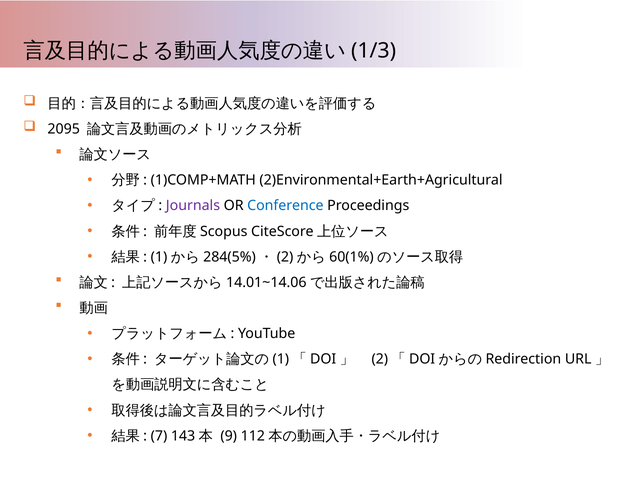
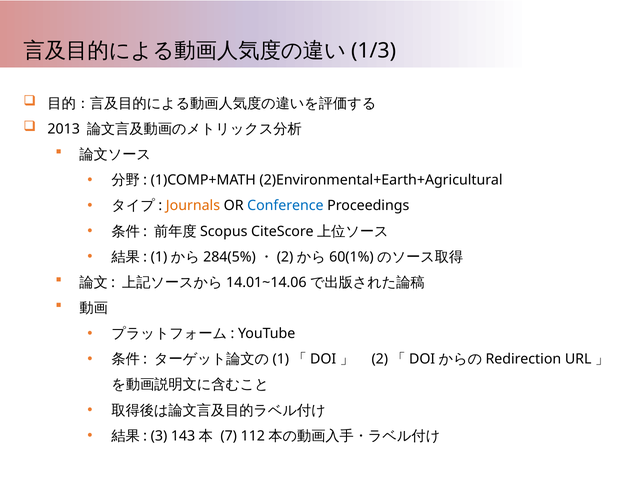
2095: 2095 -> 2013 (64, 129)
Journals colour: purple -> orange (193, 206)
7: 7 -> 3 (159, 436)
9: 9 -> 7 (229, 436)
